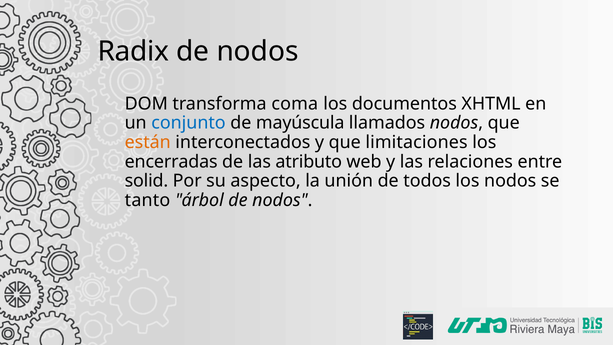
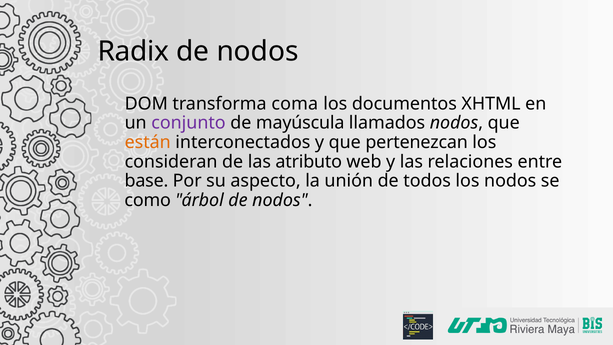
conjunto colour: blue -> purple (188, 123)
limitaciones: limitaciones -> pertenezcan (417, 142)
encerradas: encerradas -> consideran (171, 162)
solid: solid -> base (146, 181)
tanto: tanto -> como (148, 200)
